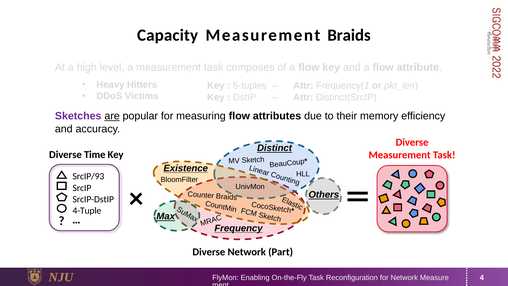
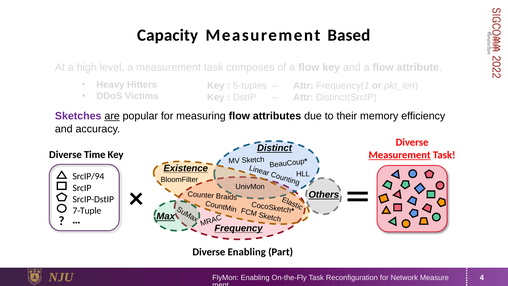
Measurement Braids: Braids -> Based (349, 35)
Measurement underline: none -> present (400, 155)
SrcIP/93: SrcIP/93 -> SrcIP/94 (88, 176)
4-Tuple: 4-Tuple -> 7-Tuple (87, 211)
Diverse Network: Network -> Enabling (247, 252)
